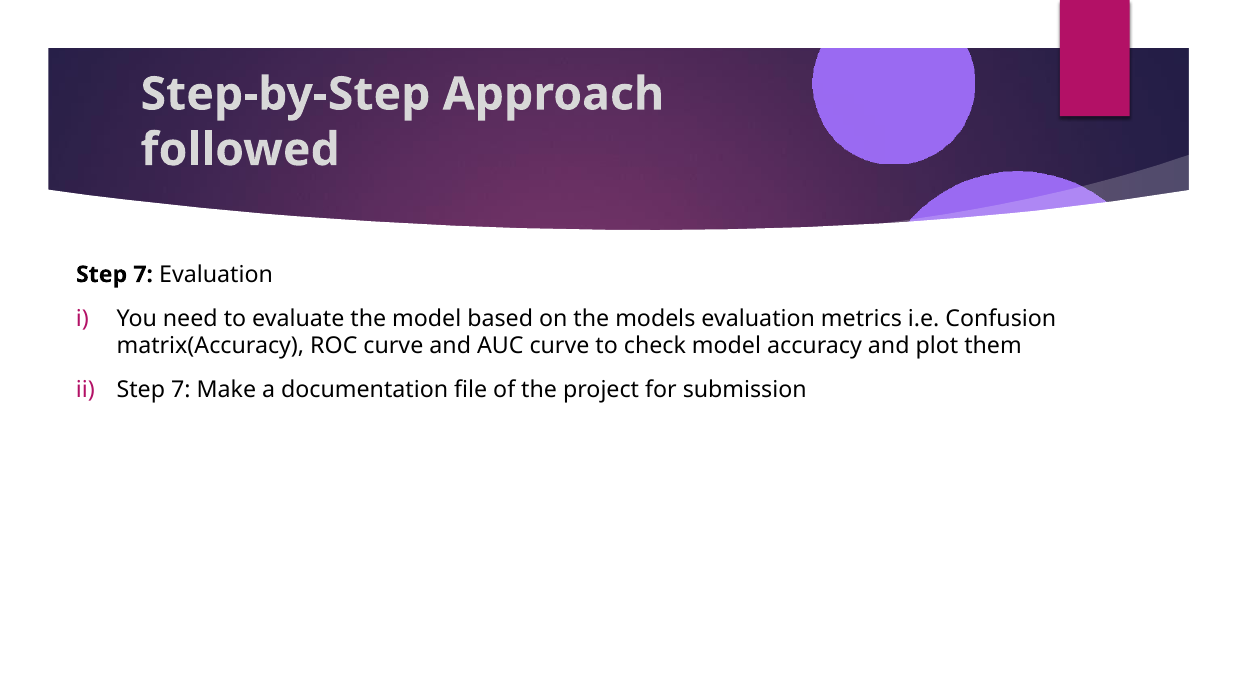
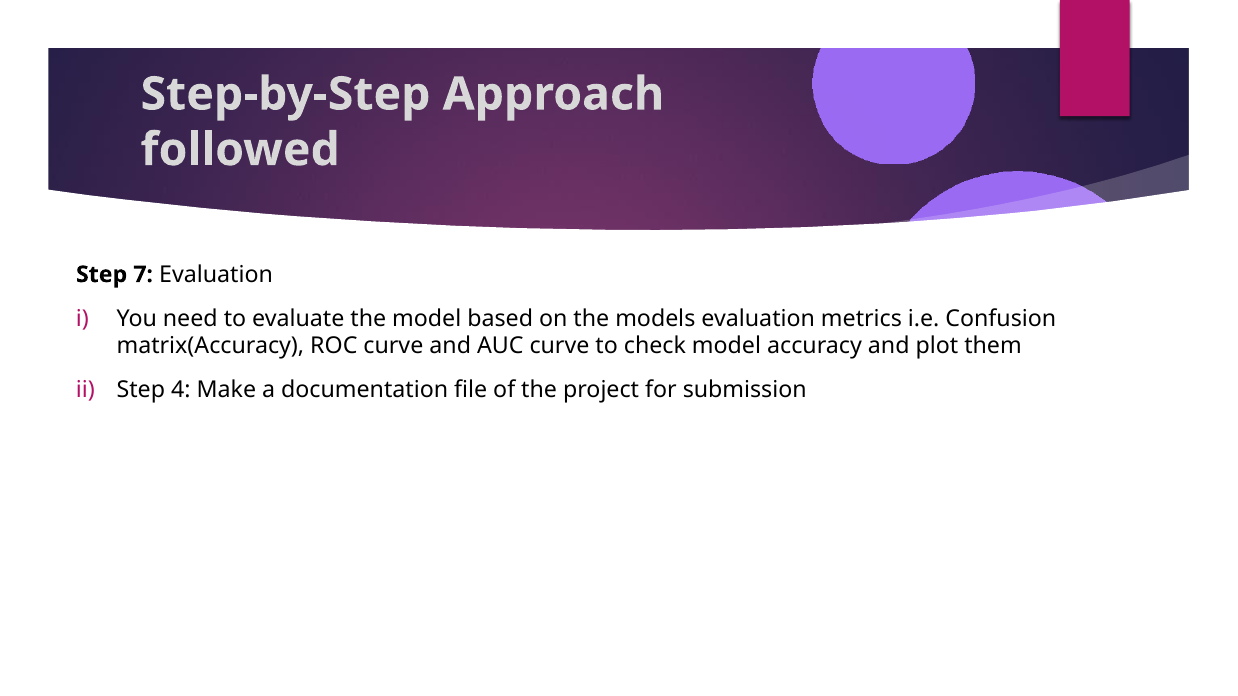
7: 7 -> 4 (181, 390)
